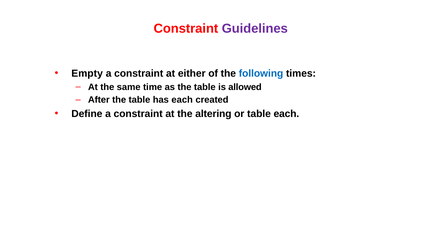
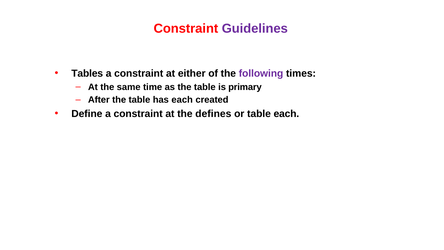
Empty: Empty -> Tables (87, 73)
following colour: blue -> purple (261, 73)
allowed: allowed -> primary (245, 87)
altering: altering -> defines (213, 114)
